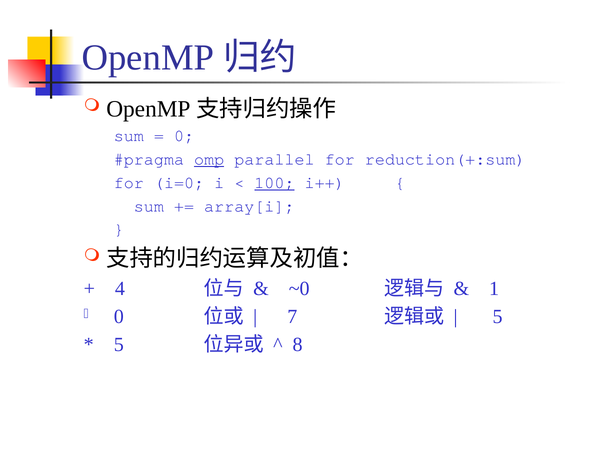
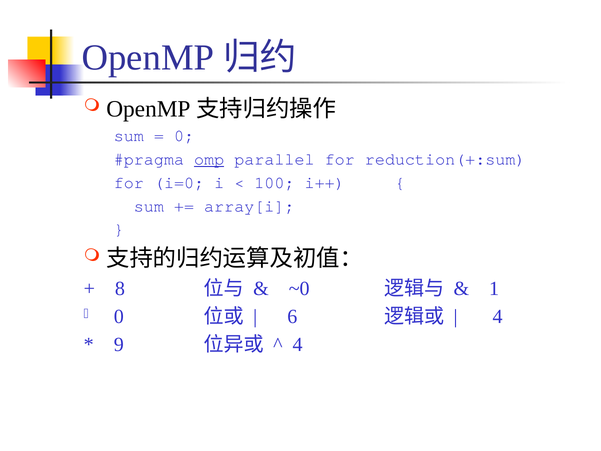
100 underline: present -> none (274, 183)
4: 4 -> 8 (120, 288)
7: 7 -> 6 (292, 316)
5: 5 -> 4 (498, 316)
5: 5 -> 9 (119, 344)
8: 8 -> 4 (298, 344)
